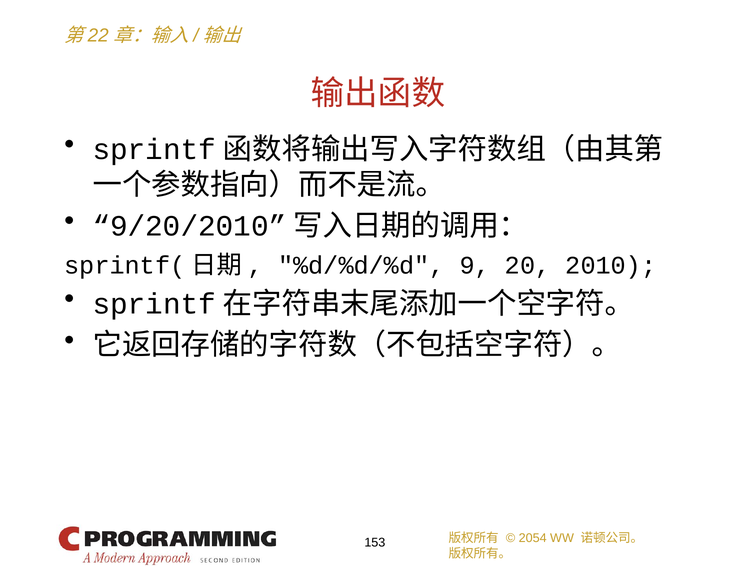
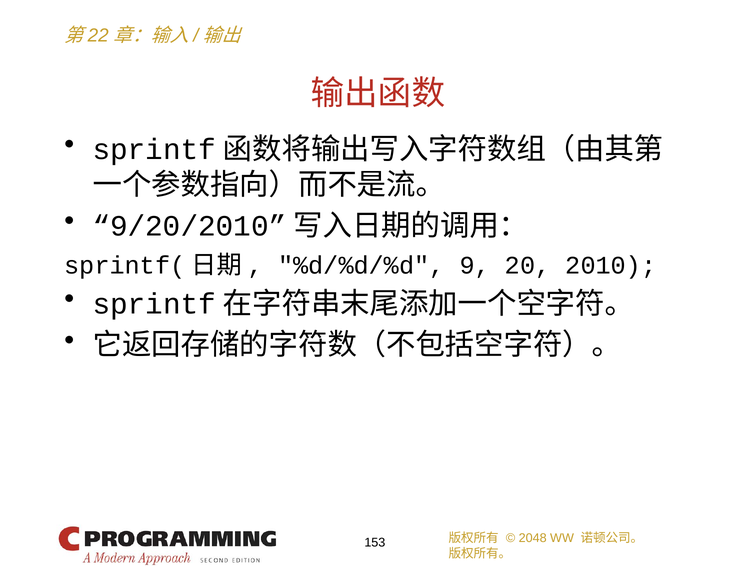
2054: 2054 -> 2048 (533, 538)
